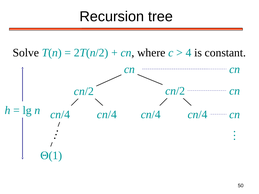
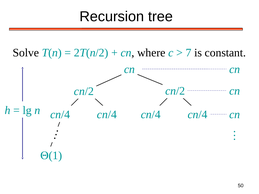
4: 4 -> 7 (189, 53)
